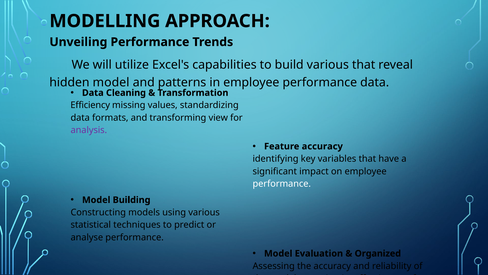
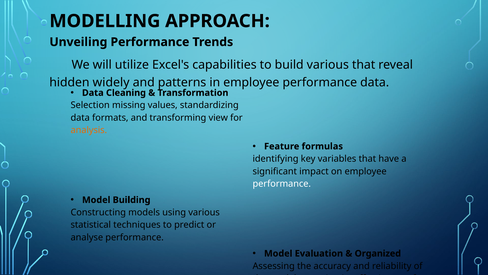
hidden model: model -> widely (111, 82)
Efficiency: Efficiency -> Selection (90, 105)
analysis colour: purple -> orange (89, 130)
Feature accuracy: accuracy -> formulas (322, 146)
